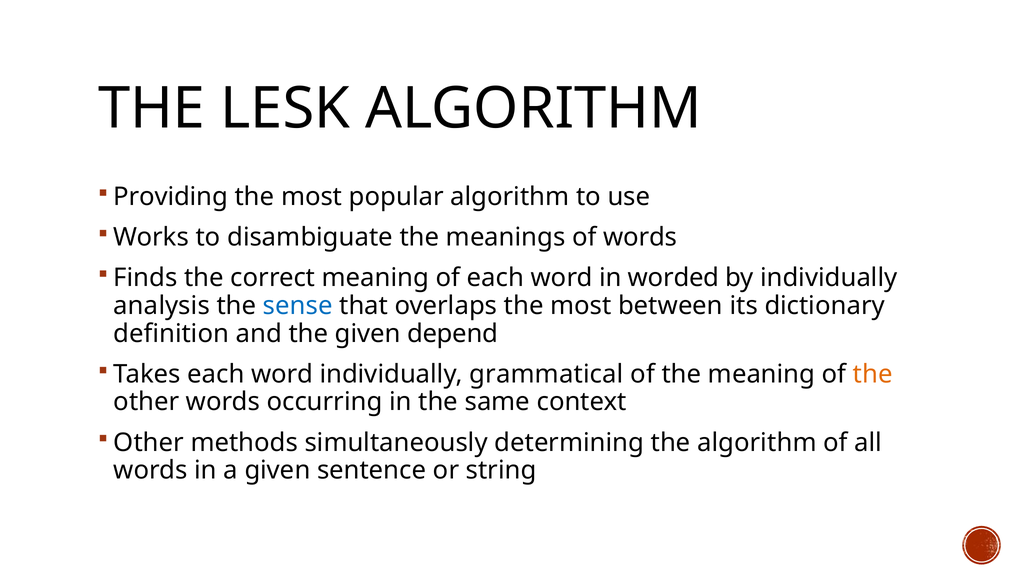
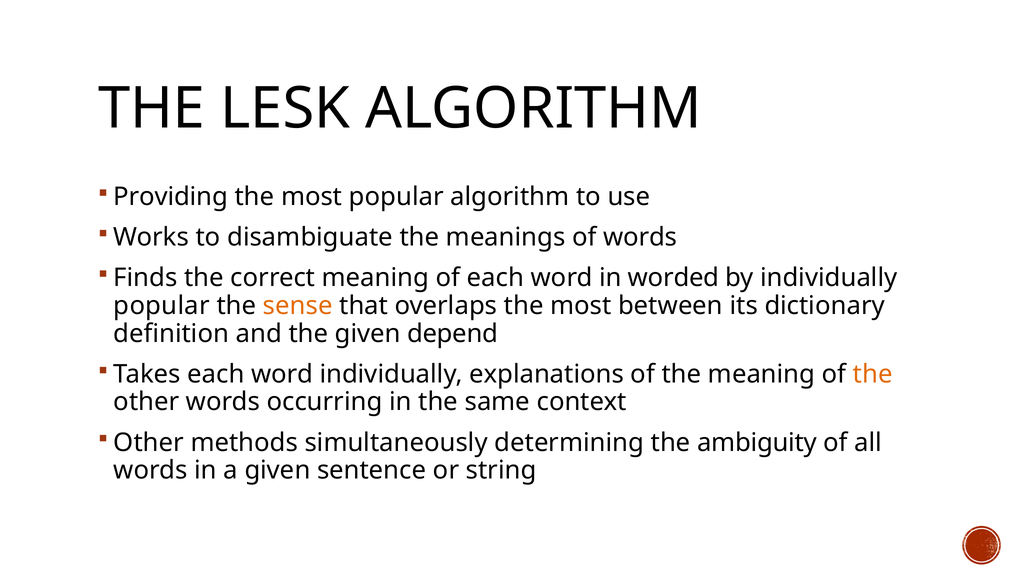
analysis: analysis -> popular (162, 306)
sense colour: blue -> orange (298, 306)
grammatical: grammatical -> explanations (547, 374)
the algorithm: algorithm -> ambiguity (757, 442)
